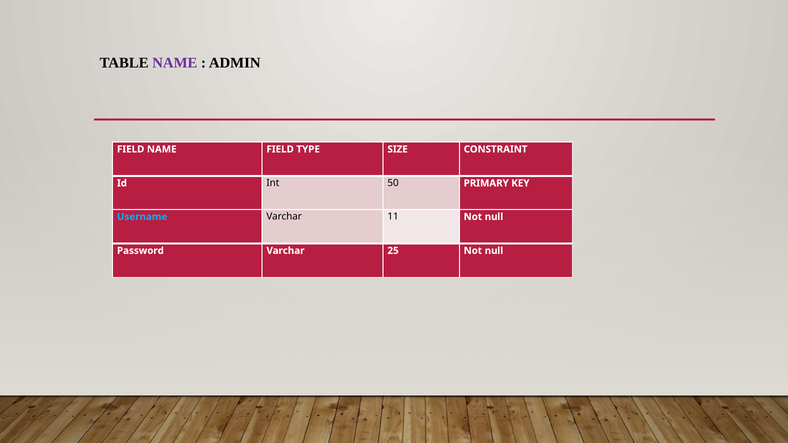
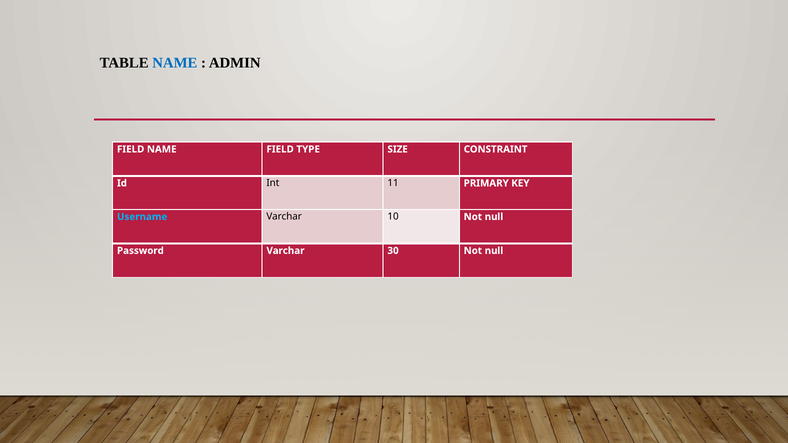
NAME colour: purple -> blue (175, 63)
50: 50 -> 11 (393, 183)
11: 11 -> 10 (393, 217)
25: 25 -> 30 (393, 251)
